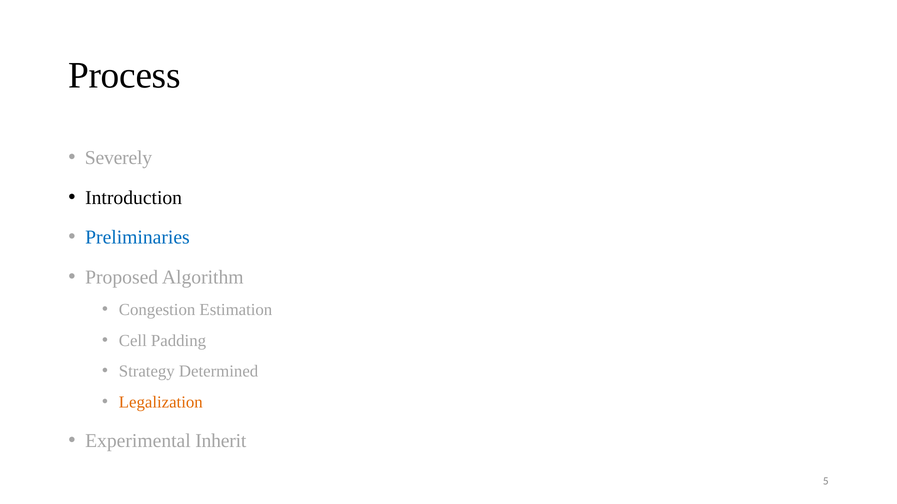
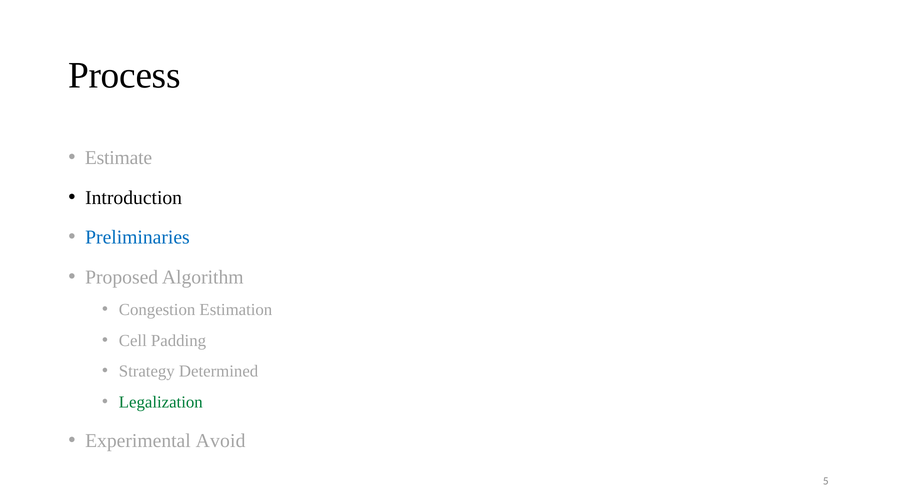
Severely: Severely -> Estimate (118, 158)
Legalization colour: orange -> green (161, 403)
Inherit: Inherit -> Avoid (221, 441)
